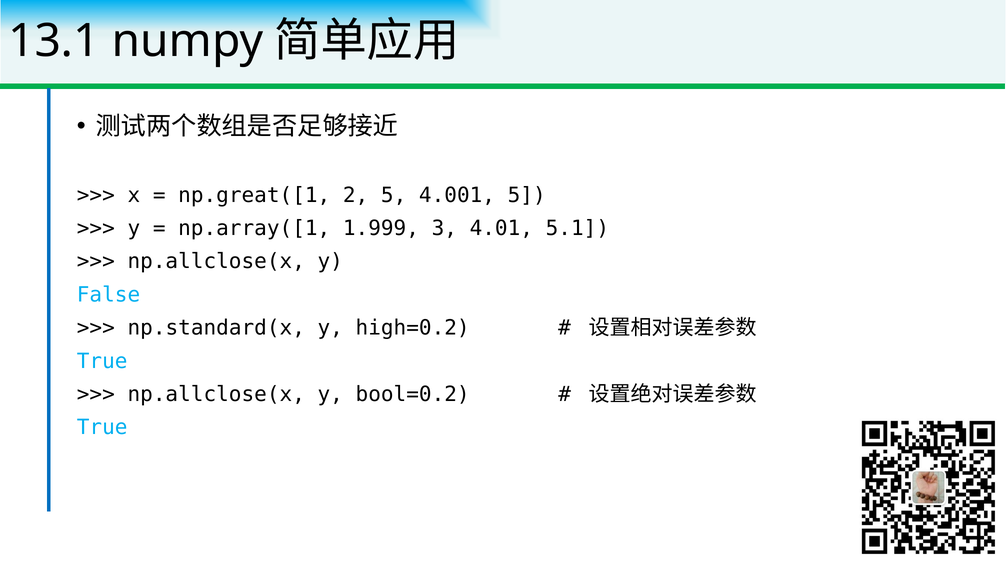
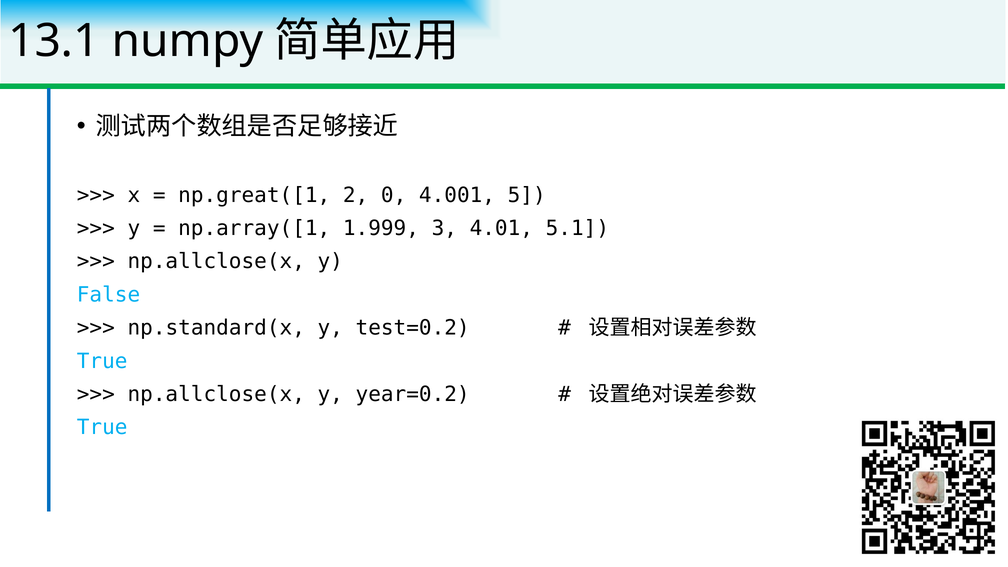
2 5: 5 -> 0 (394, 195)
high=0.2: high=0.2 -> test=0.2 (413, 328)
bool=0.2: bool=0.2 -> year=0.2 (413, 394)
